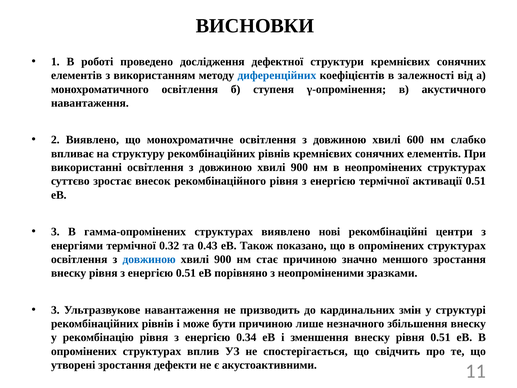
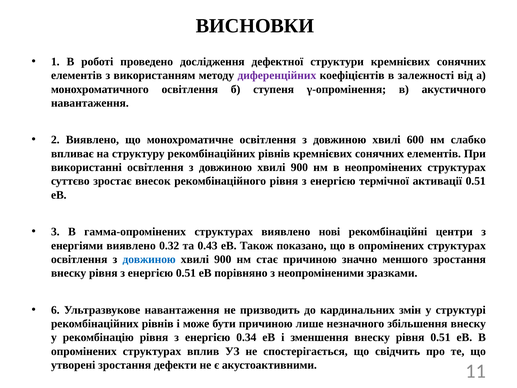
диференційних colour: blue -> purple (277, 75)
енергіями термічної: термічної -> виявлено (131, 245)
3: 3 -> 6 (55, 310)
